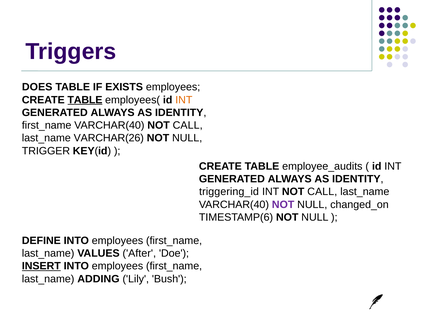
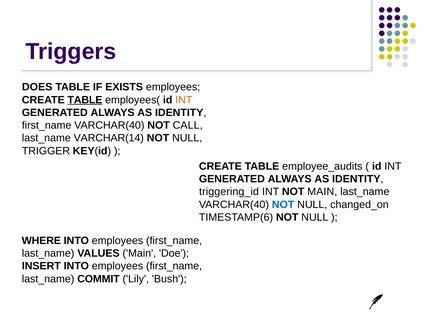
VARCHAR(26: VARCHAR(26 -> VARCHAR(14 (109, 138)
INT NOT CALL: CALL -> MAIN (322, 192)
NOT colour: purple -> blue (283, 204)
DEFINE: DEFINE -> WHERE (41, 240)
VALUES After: After -> Main (139, 253)
INSERT underline: present -> none (41, 266)
ADDING: ADDING -> COMMIT (99, 279)
